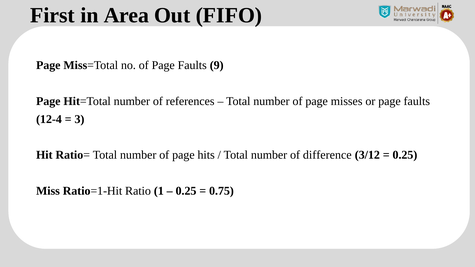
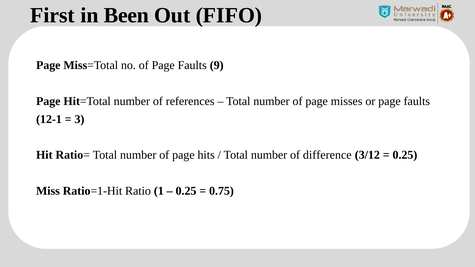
Area: Area -> Been (126, 15)
12-4: 12-4 -> 12-1 (49, 119)
